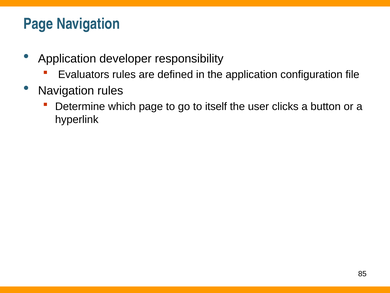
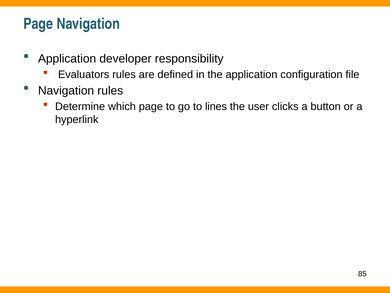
itself: itself -> lines (216, 106)
